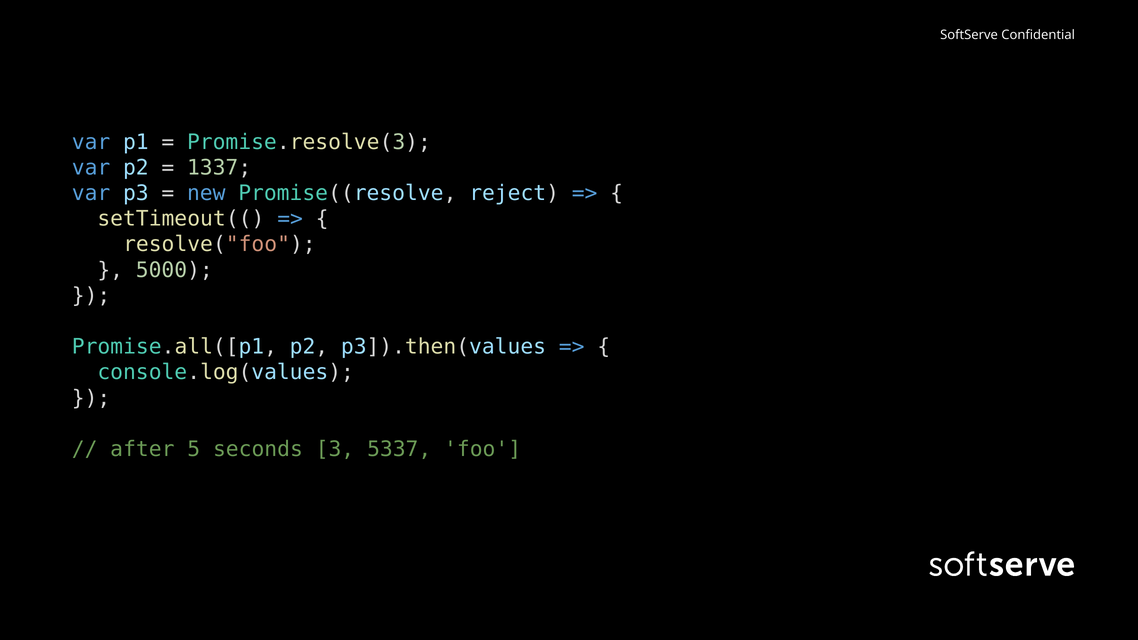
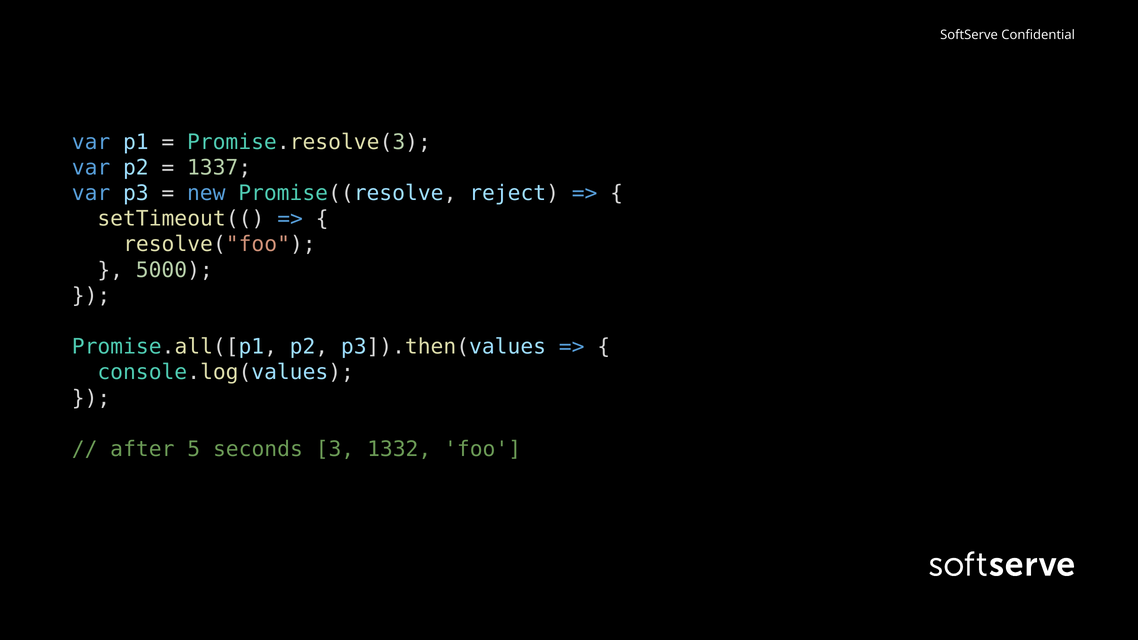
5337: 5337 -> 1332 (399, 449)
